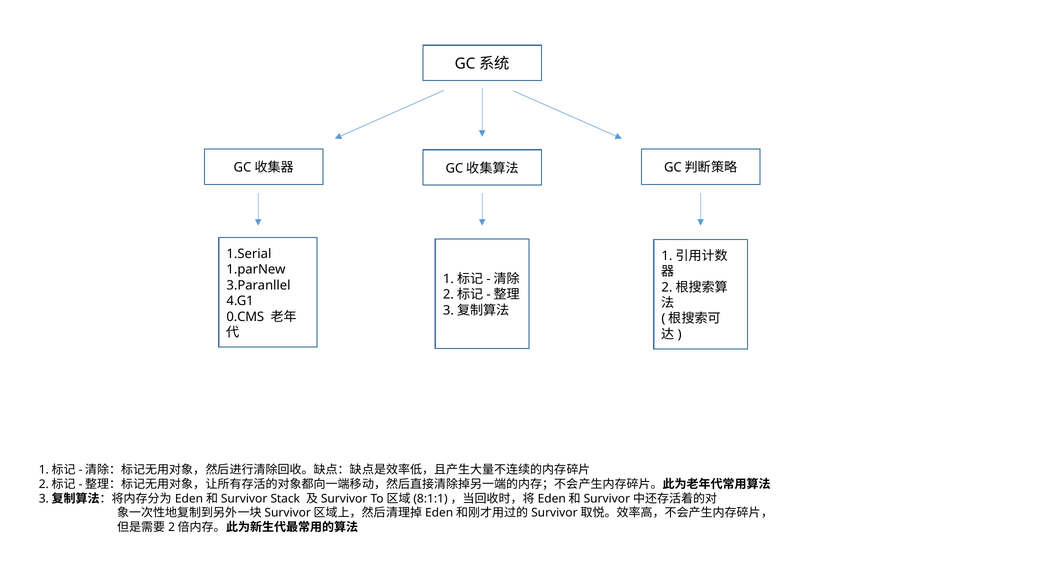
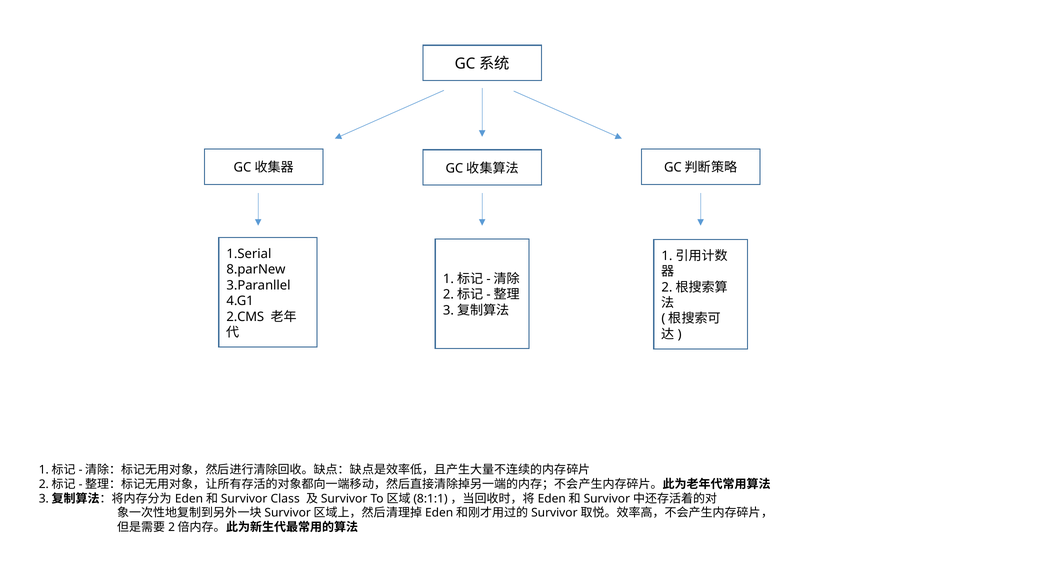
1.parNew: 1.parNew -> 8.parNew (256, 270)
0.CMS: 0.CMS -> 2.CMS (245, 317)
Stack: Stack -> Class (285, 499)
